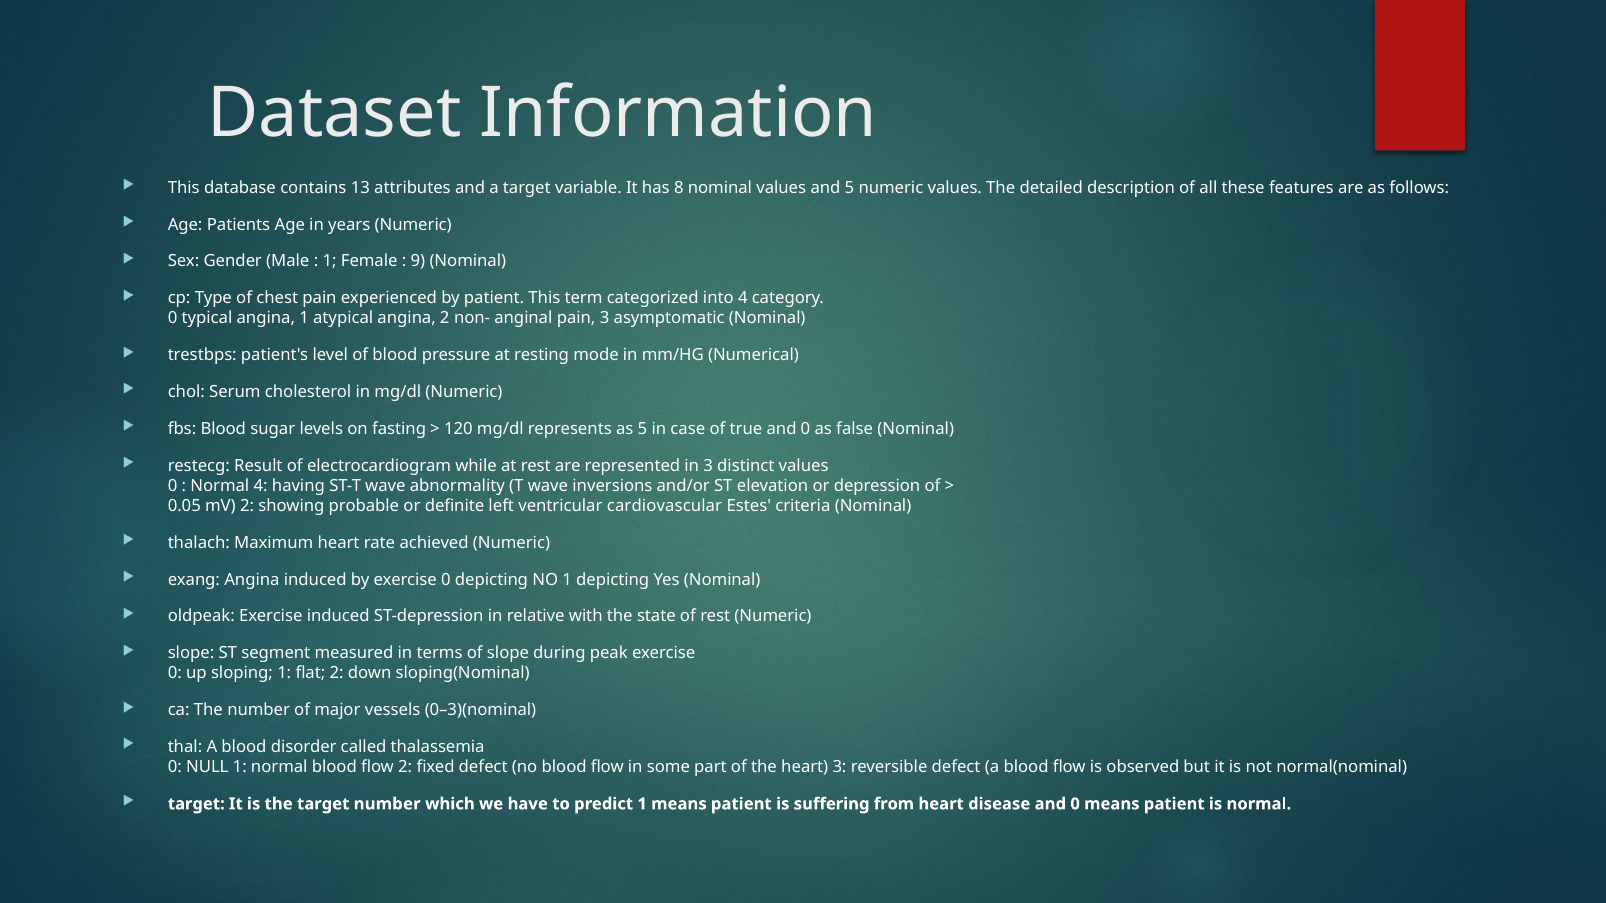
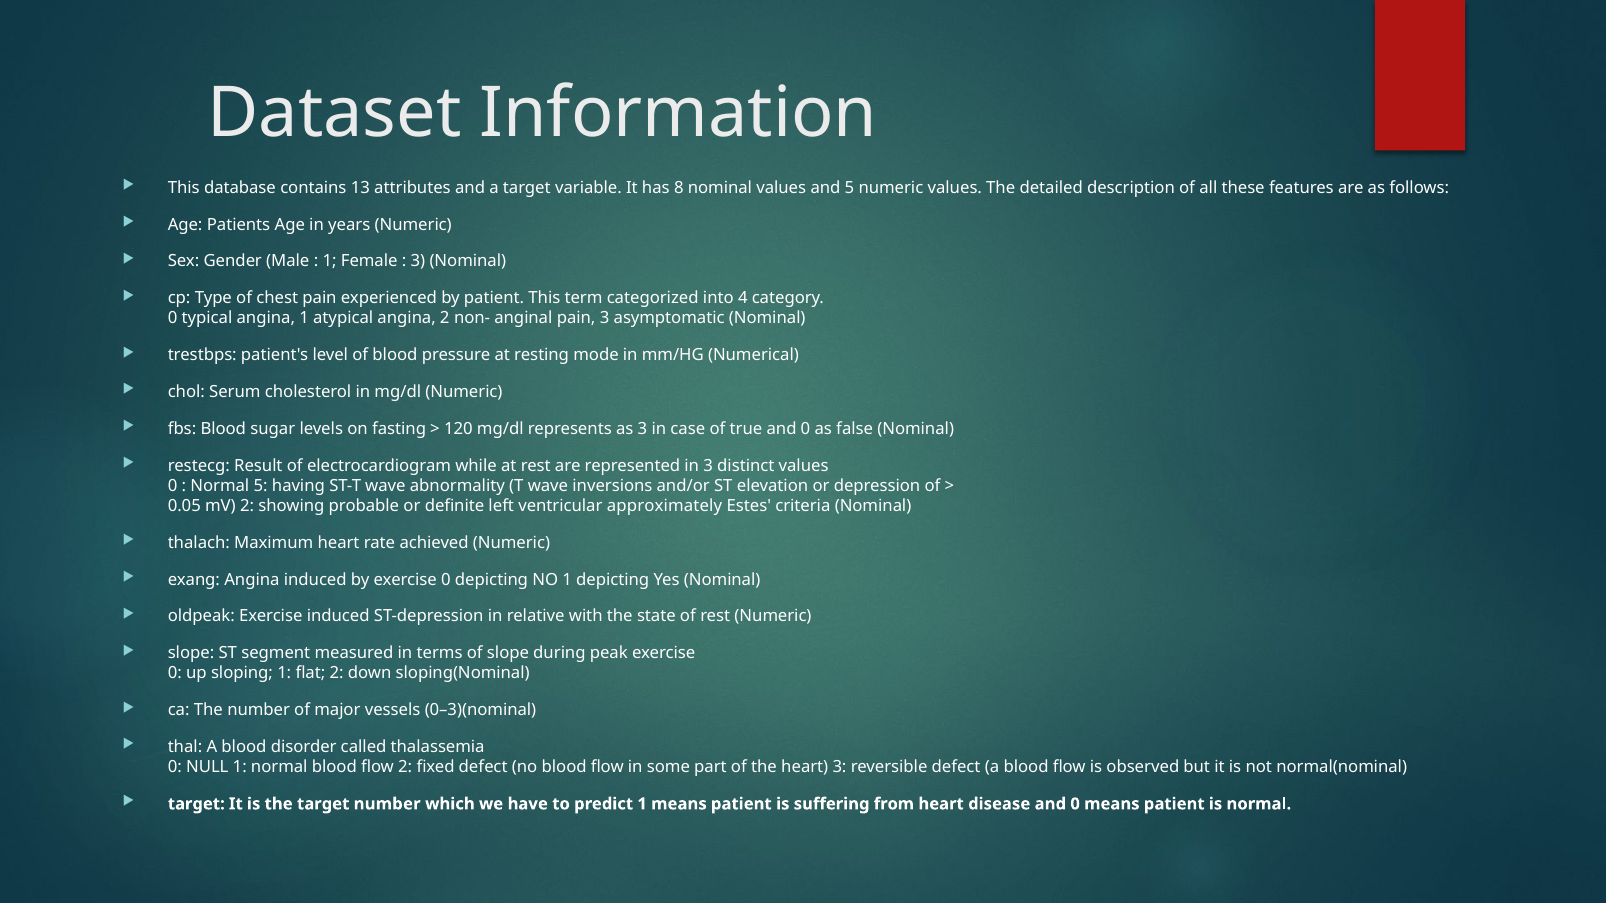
9: 9 -> 3 (418, 262)
as 5: 5 -> 3 (643, 429)
Normal 4: 4 -> 5 (261, 486)
cardiovascular: cardiovascular -> approximately (664, 506)
